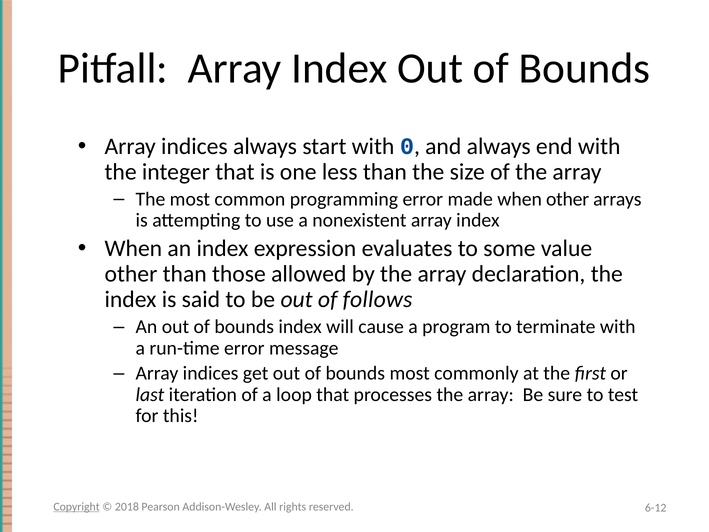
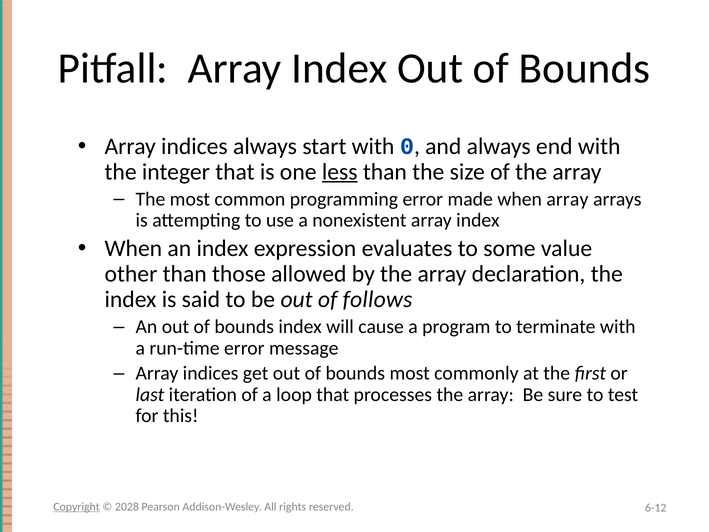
less underline: none -> present (340, 172)
when other: other -> array (567, 199)
2018: 2018 -> 2028 (127, 507)
